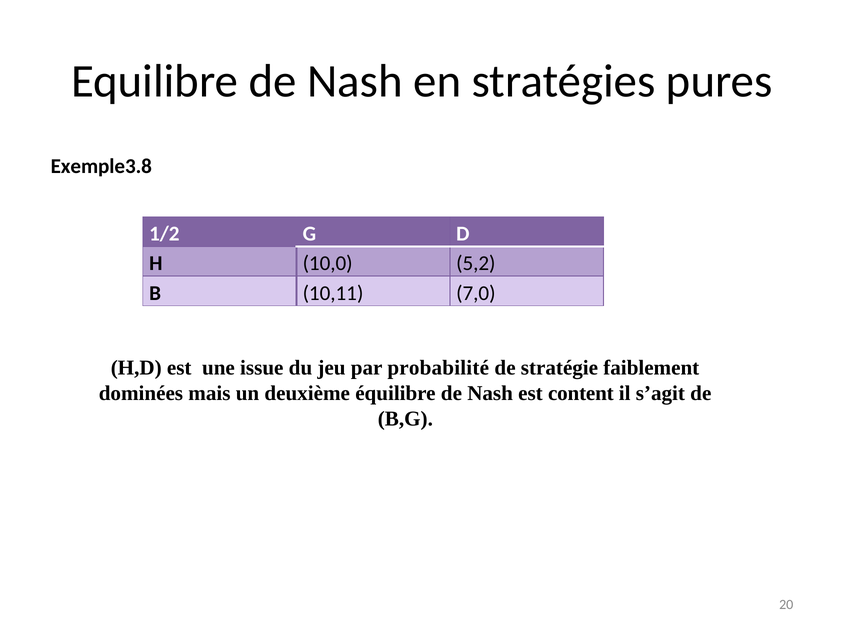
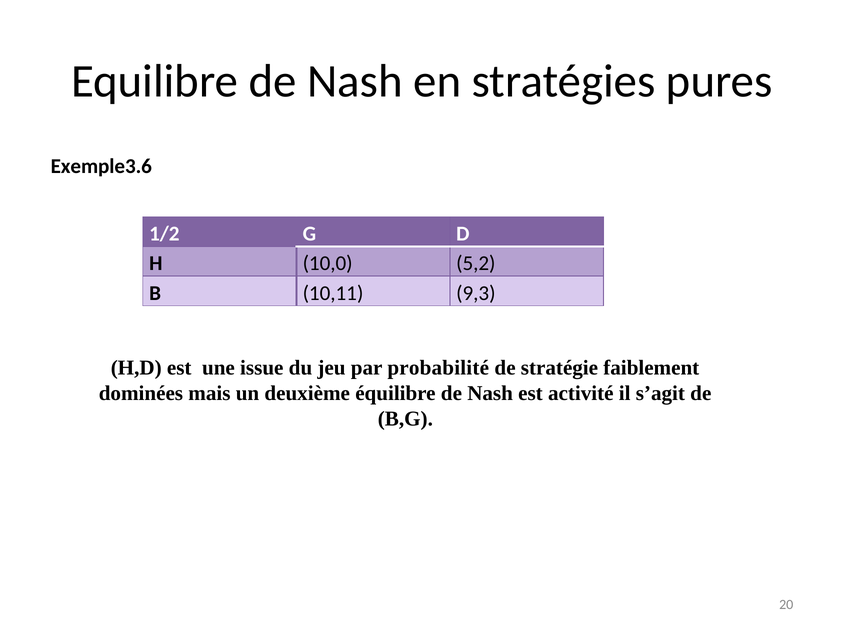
Exemple3.8: Exemple3.8 -> Exemple3.6 (101, 166)
7,0: 7,0 -> 9,3 (476, 293)
content: content -> activité (581, 393)
